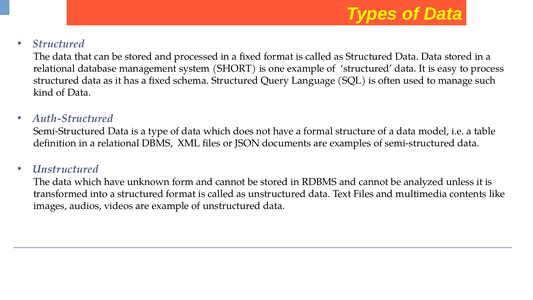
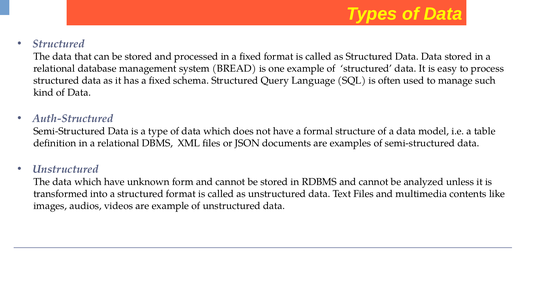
SHORT: SHORT -> BREAD (234, 68)
